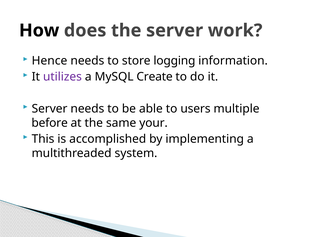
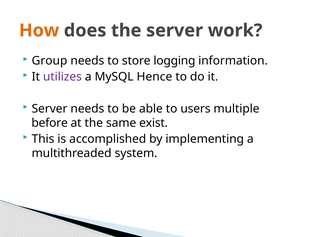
How colour: black -> orange (39, 31)
Hence: Hence -> Group (50, 61)
Create: Create -> Hence (154, 77)
your: your -> exist (154, 123)
